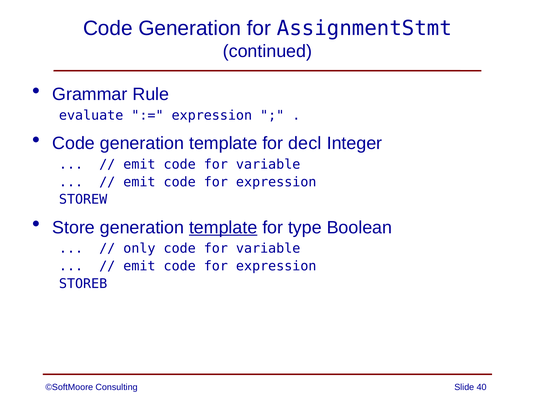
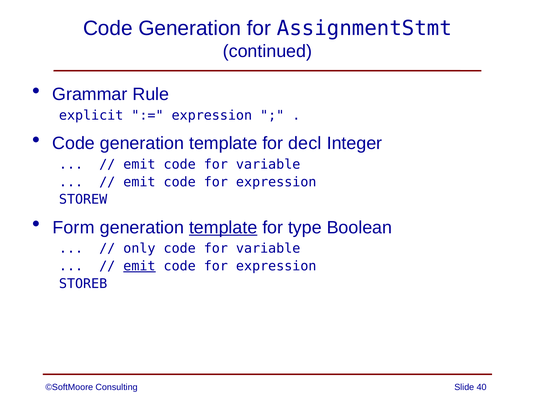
evaluate: evaluate -> explicit (91, 116)
Store: Store -> Form (73, 228)
emit underline: none -> present (139, 266)
